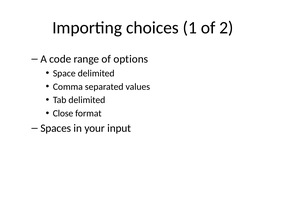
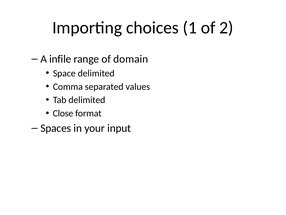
code: code -> infile (60, 59)
options: options -> domain (131, 59)
